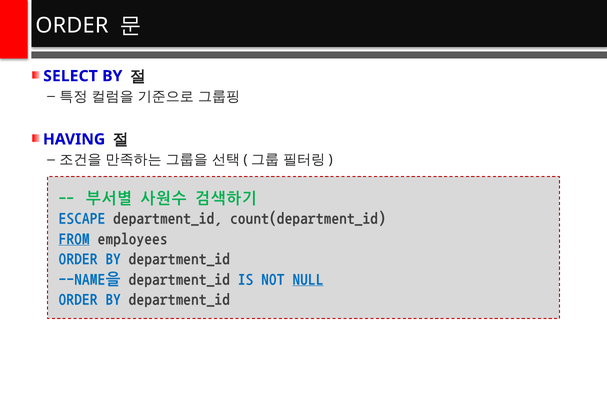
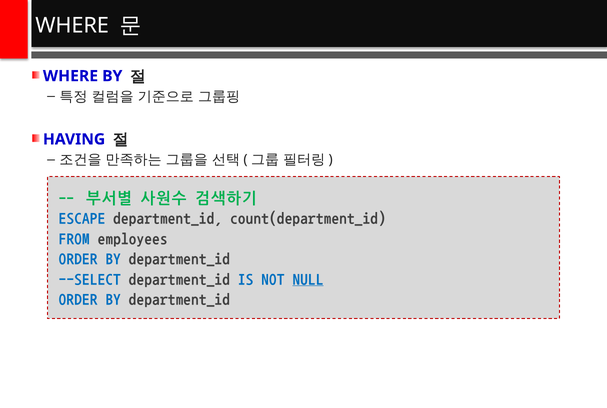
ORDER: ORDER -> WHERE (72, 26)
SELECT: SELECT -> WHERE (71, 76)
FROM underline: present -> none (74, 239)
--NAME을: --NAME을 -> --SELECT (90, 279)
